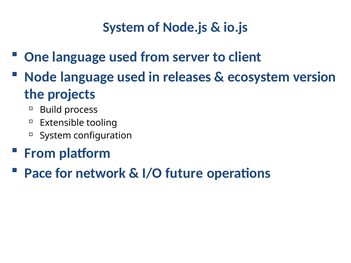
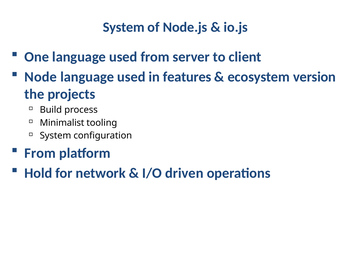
releases: releases -> features (187, 77)
Extensible: Extensible -> Minimalist (62, 123)
Pace: Pace -> Hold (38, 173)
future: future -> driven (184, 173)
